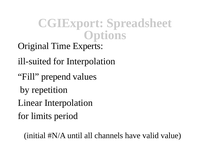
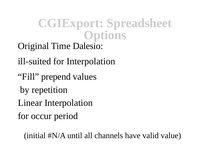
Experts: Experts -> Dalesio (88, 46)
limits: limits -> occur (41, 116)
